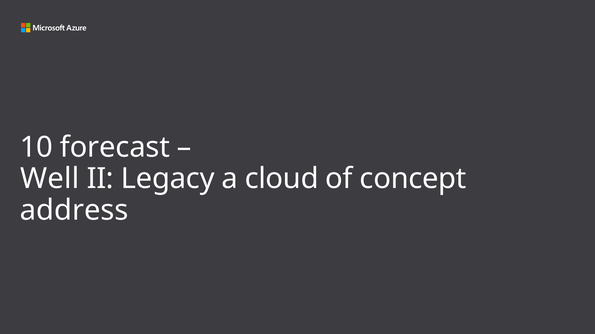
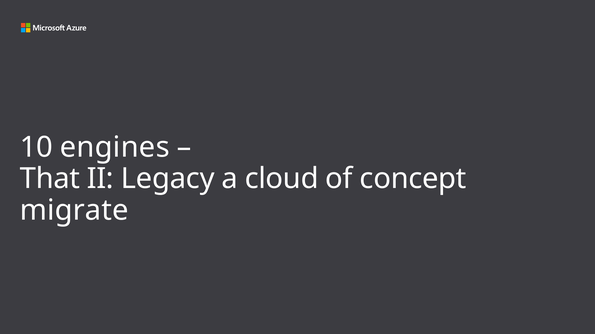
forecast: forecast -> engines (115, 148)
Well: Well -> That (50, 179)
address: address -> migrate (74, 211)
